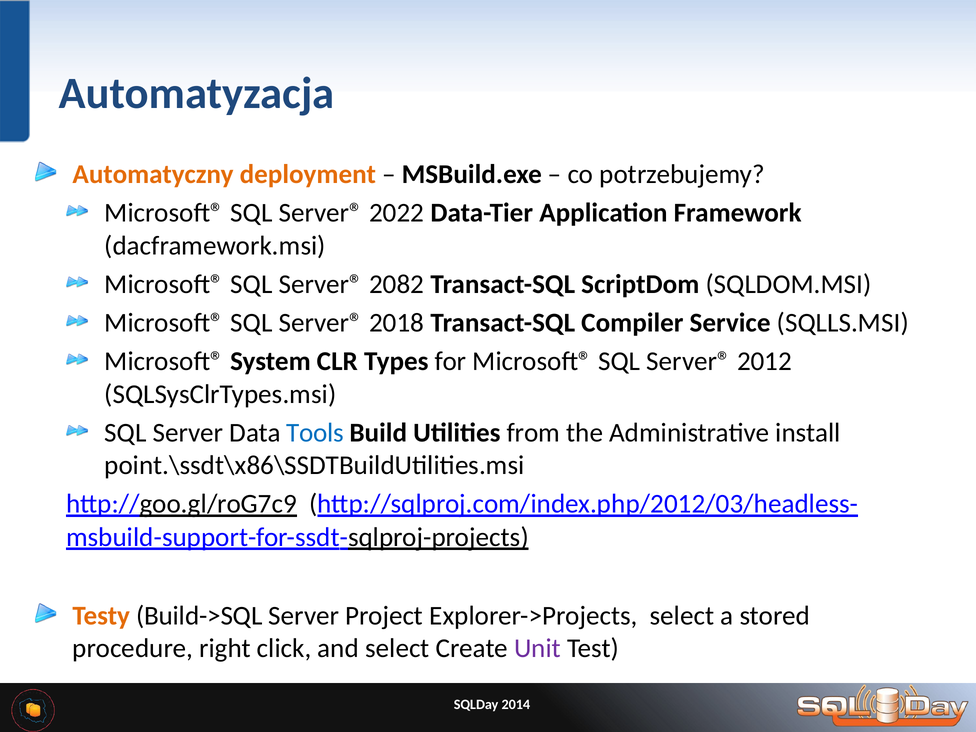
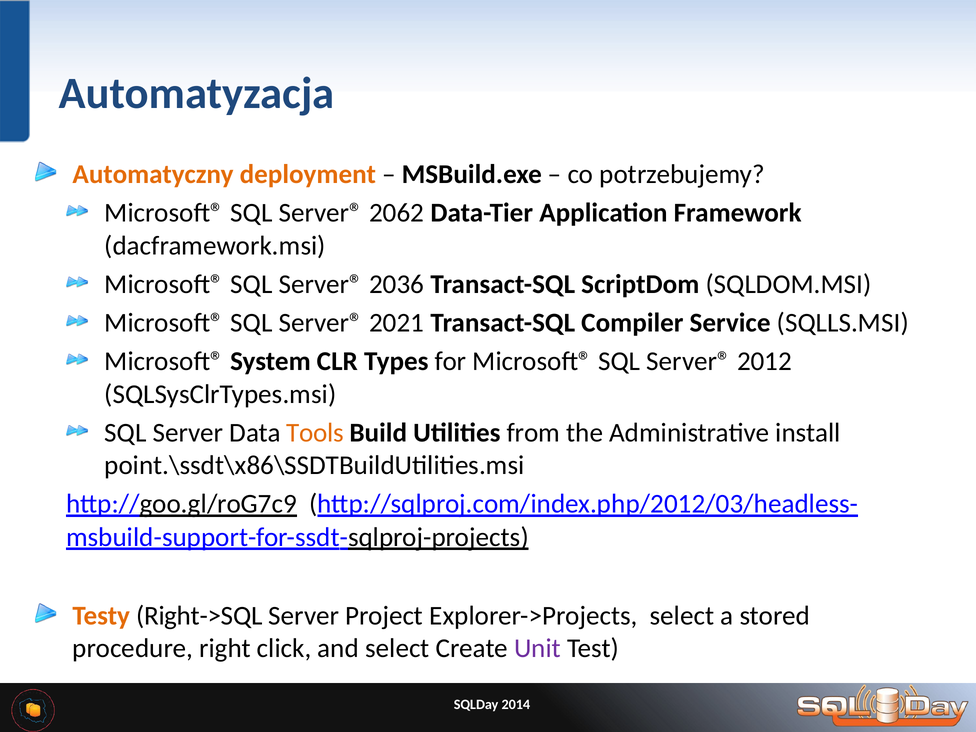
2022: 2022 -> 2062 (397, 213)
2082: 2082 -> 2036 (397, 284)
2018: 2018 -> 2021 (397, 323)
Tools colour: blue -> orange (315, 433)
Build->SQL: Build->SQL -> Right->SQL (199, 616)
